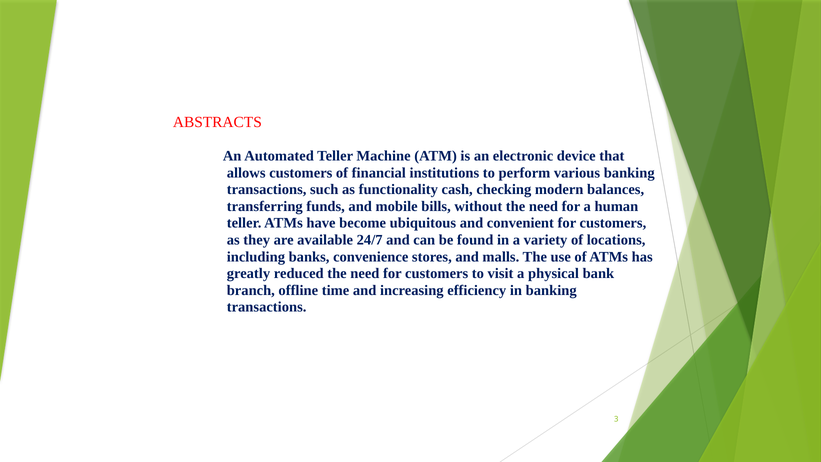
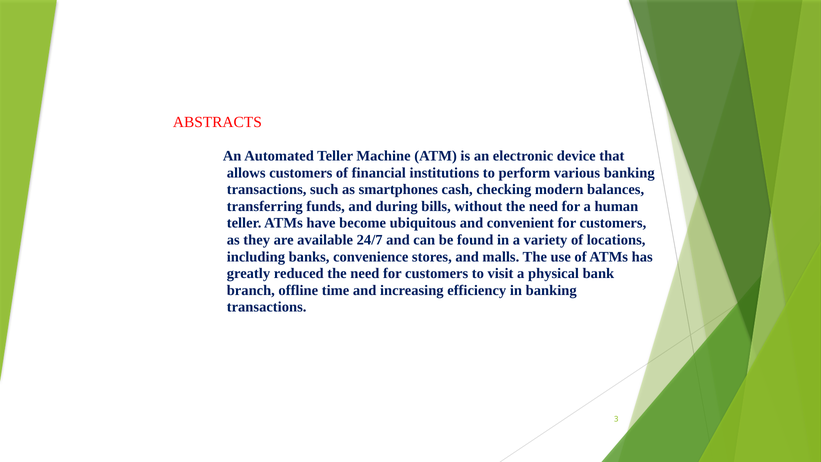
functionality: functionality -> smartphones (398, 189)
mobile: mobile -> during (397, 206)
